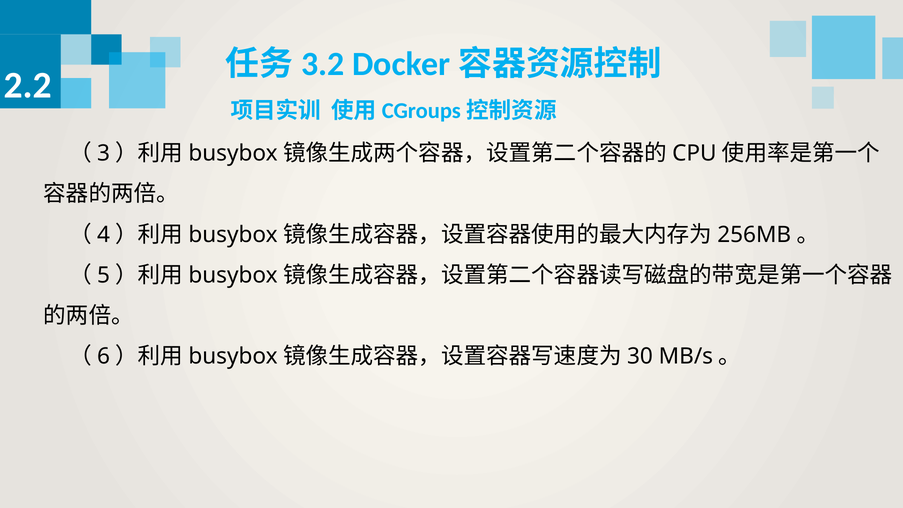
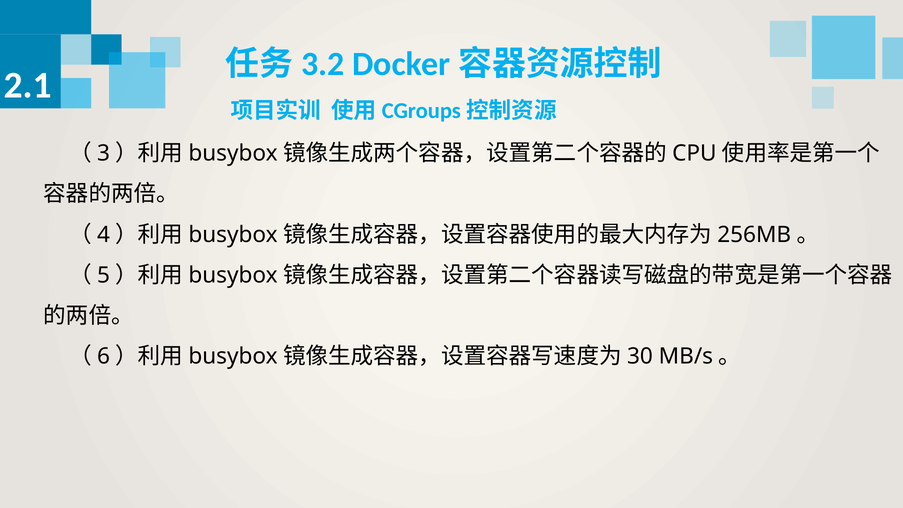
2.2: 2.2 -> 2.1 (28, 85)
